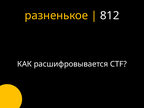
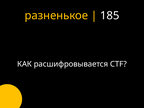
812: 812 -> 185 (110, 16)
